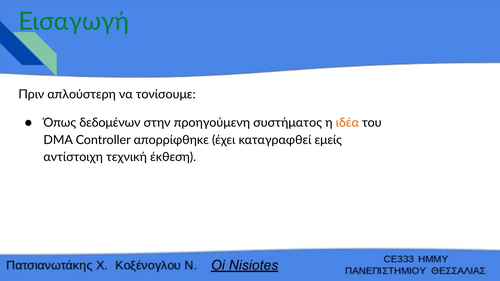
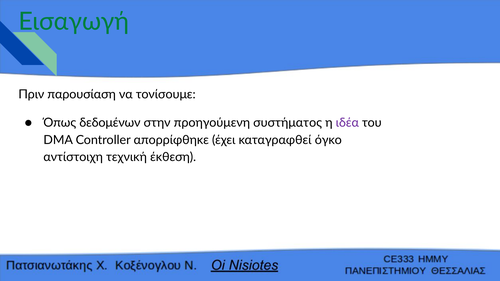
απλούστερη: απλούστερη -> παρουσίαση (82, 94)
ιδέα colour: orange -> purple (347, 123)
εμείς: εμείς -> όγκο (328, 140)
